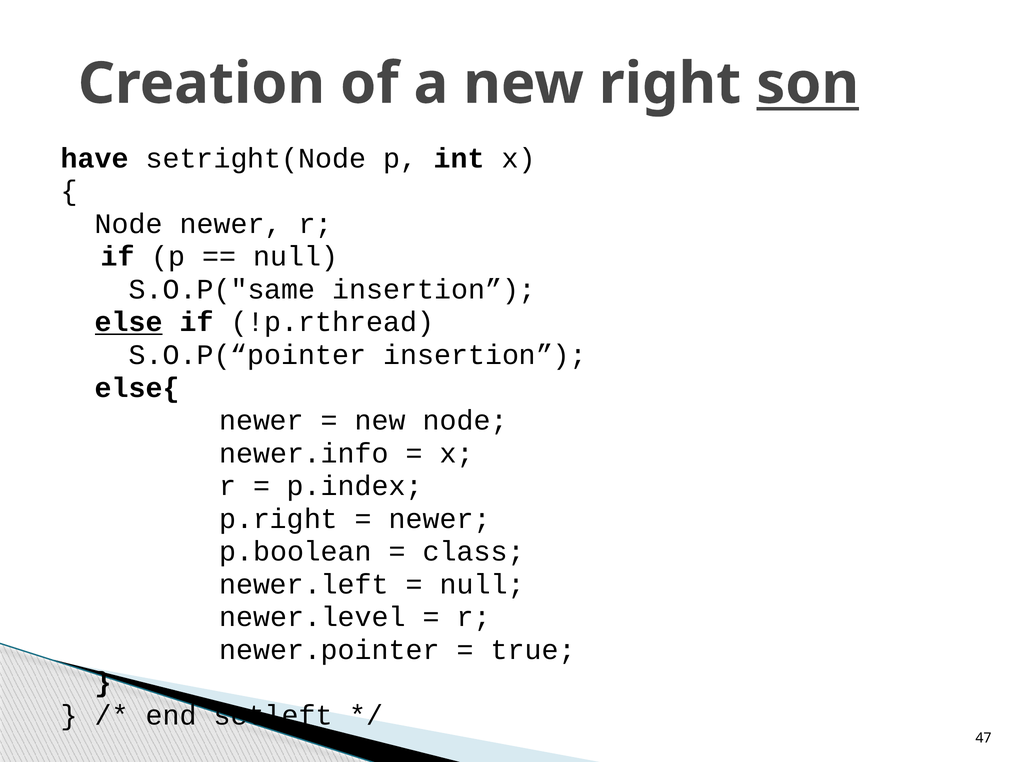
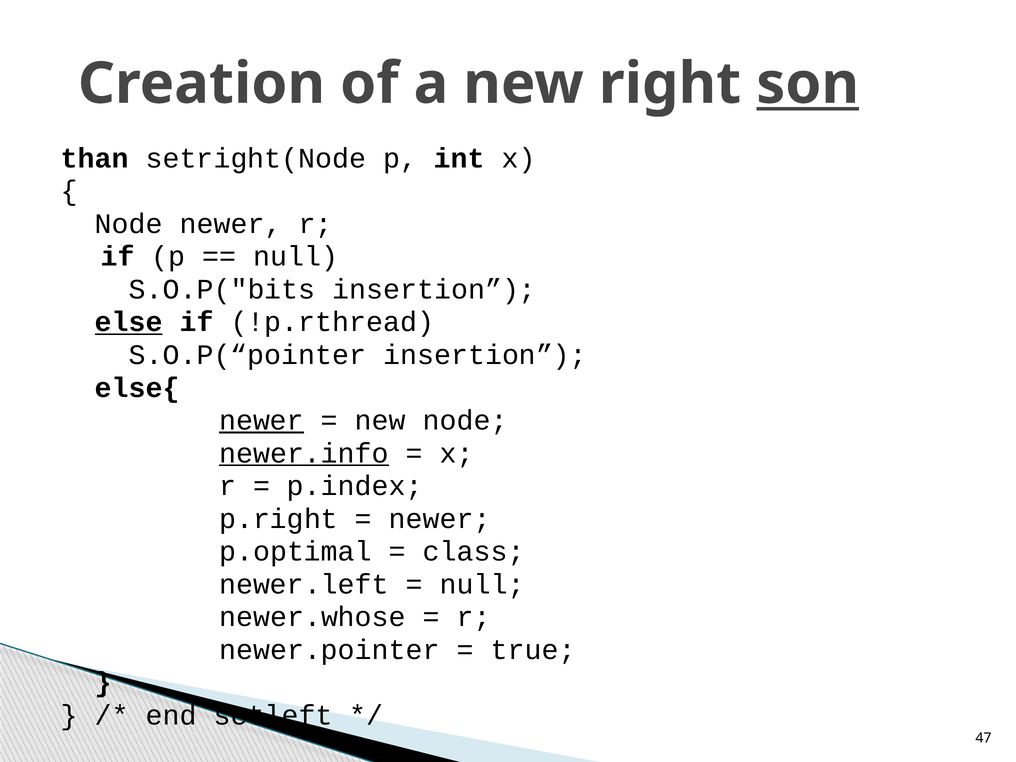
have: have -> than (95, 158)
S.O.P("same: S.O.P("same -> S.O.P("bits (222, 289)
newer underline: none -> present (262, 420)
newer.info underline: none -> present (304, 453)
p.boolean: p.boolean -> p.optimal (295, 551)
newer.level: newer.level -> newer.whose (313, 617)
